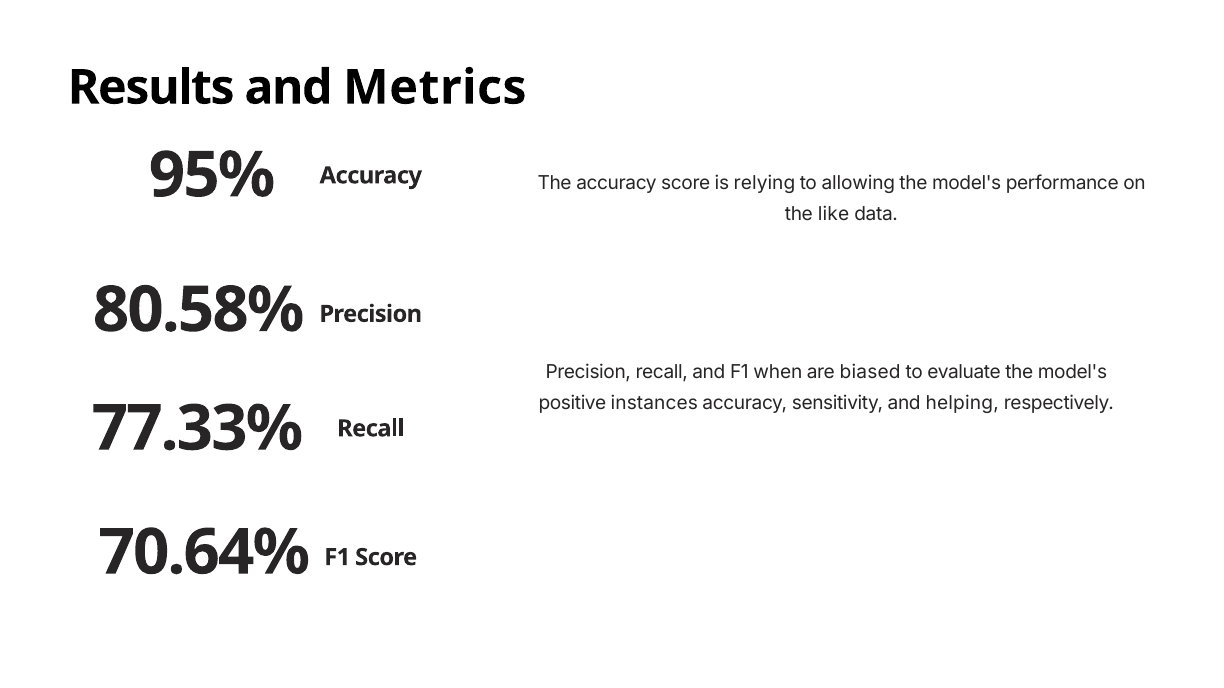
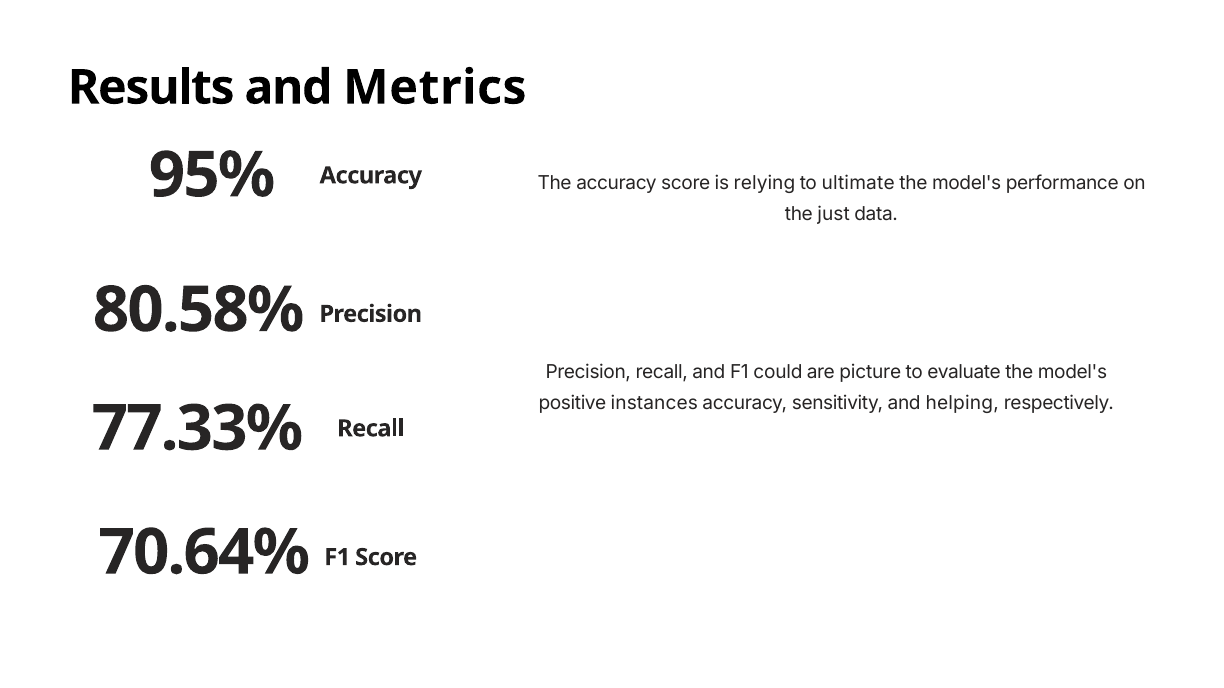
allowing: allowing -> ultimate (858, 184)
like: like -> just (834, 214)
when: when -> could (778, 372)
biased: biased -> picture (870, 372)
